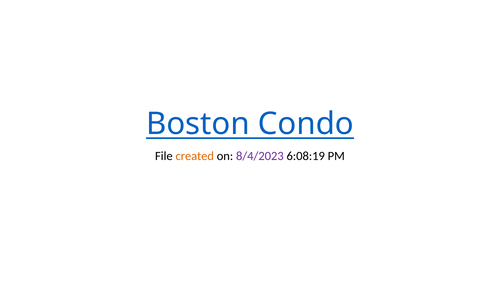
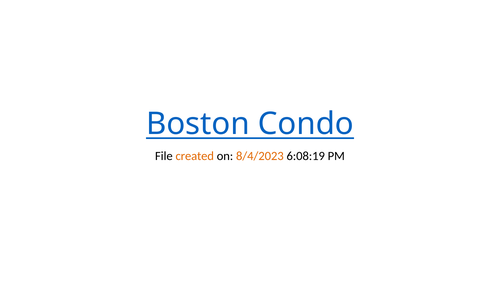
8/4/2023 colour: purple -> orange (260, 156)
